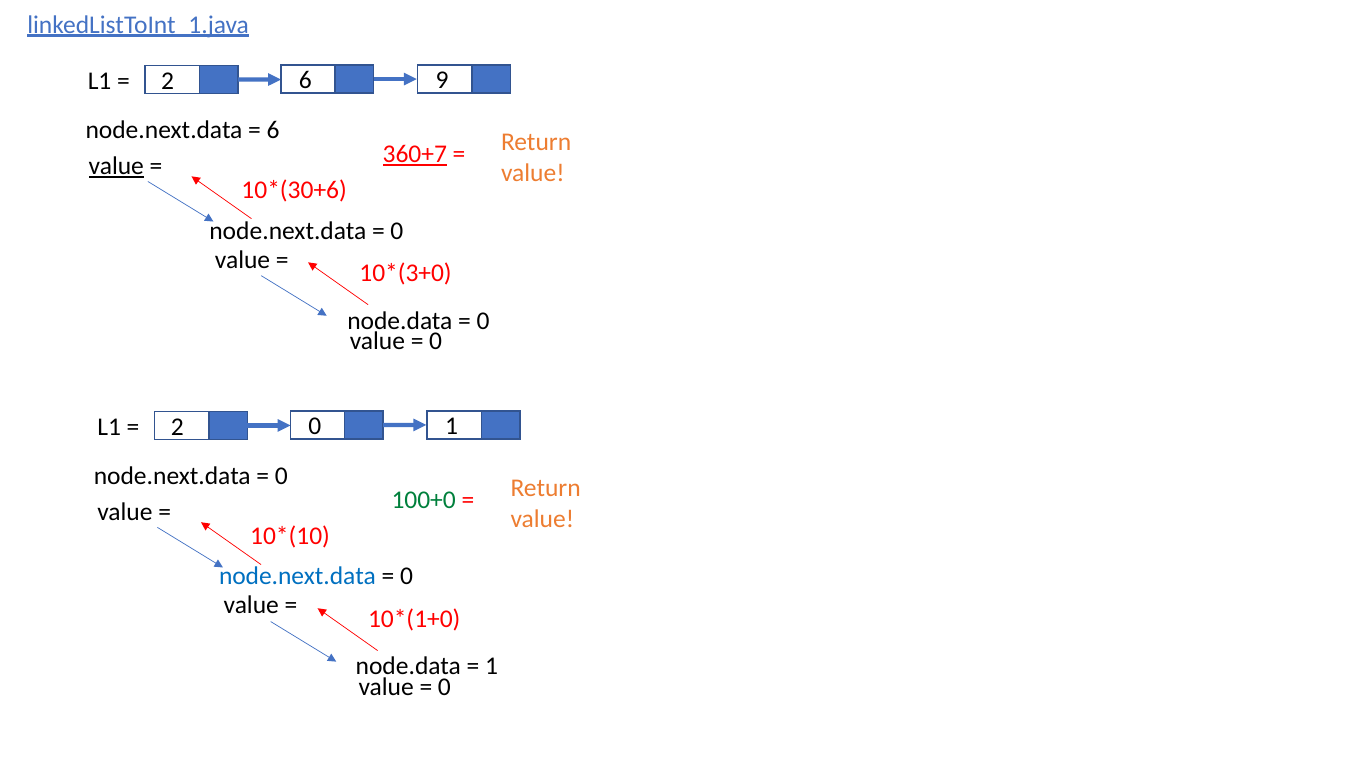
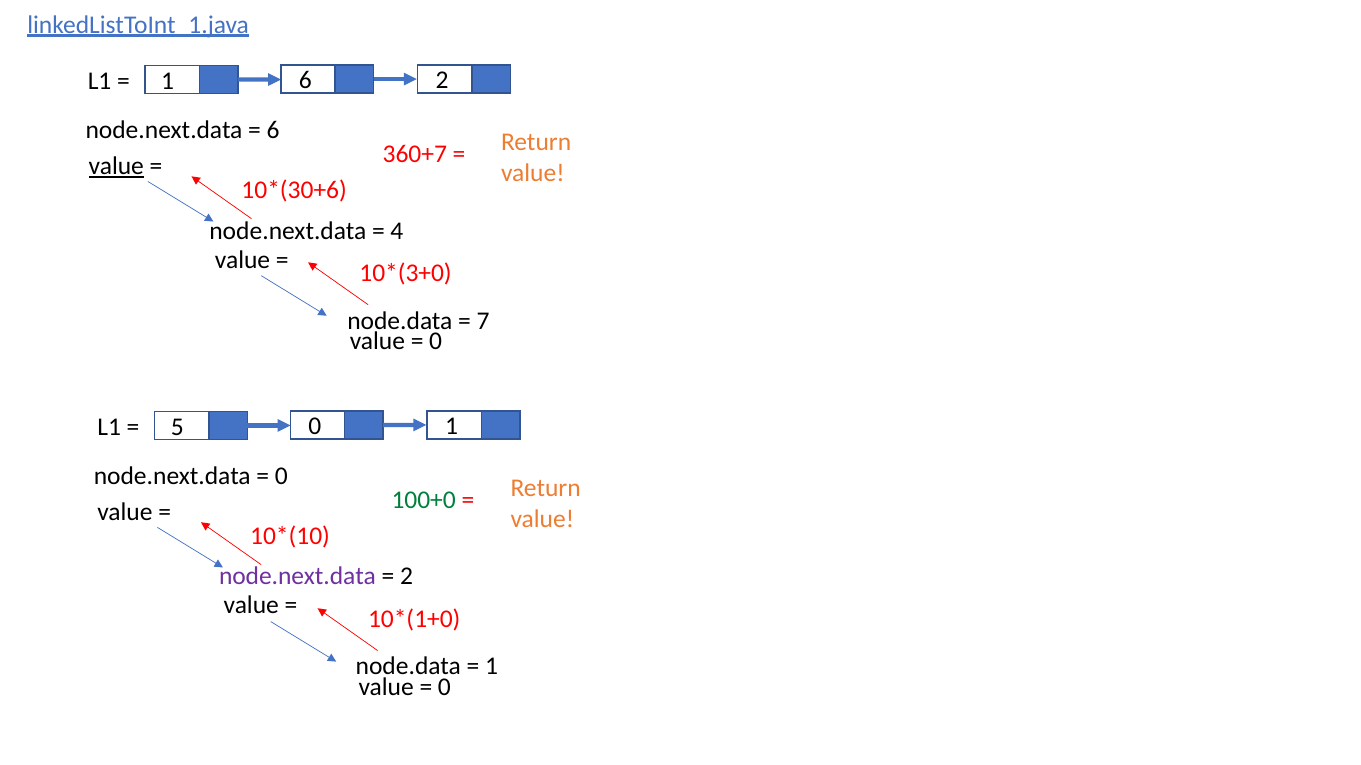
2: 2 -> 1 (168, 81)
6 9: 9 -> 2 (442, 81)
360+7 underline: present -> none (415, 154)
0: 0 -> 4 (397, 231)
0: 0 -> 7 (483, 321)
2: 2 -> 5 (177, 427)
node.next.data colour: blue -> purple (297, 577)
0: 0 -> 2 (407, 577)
